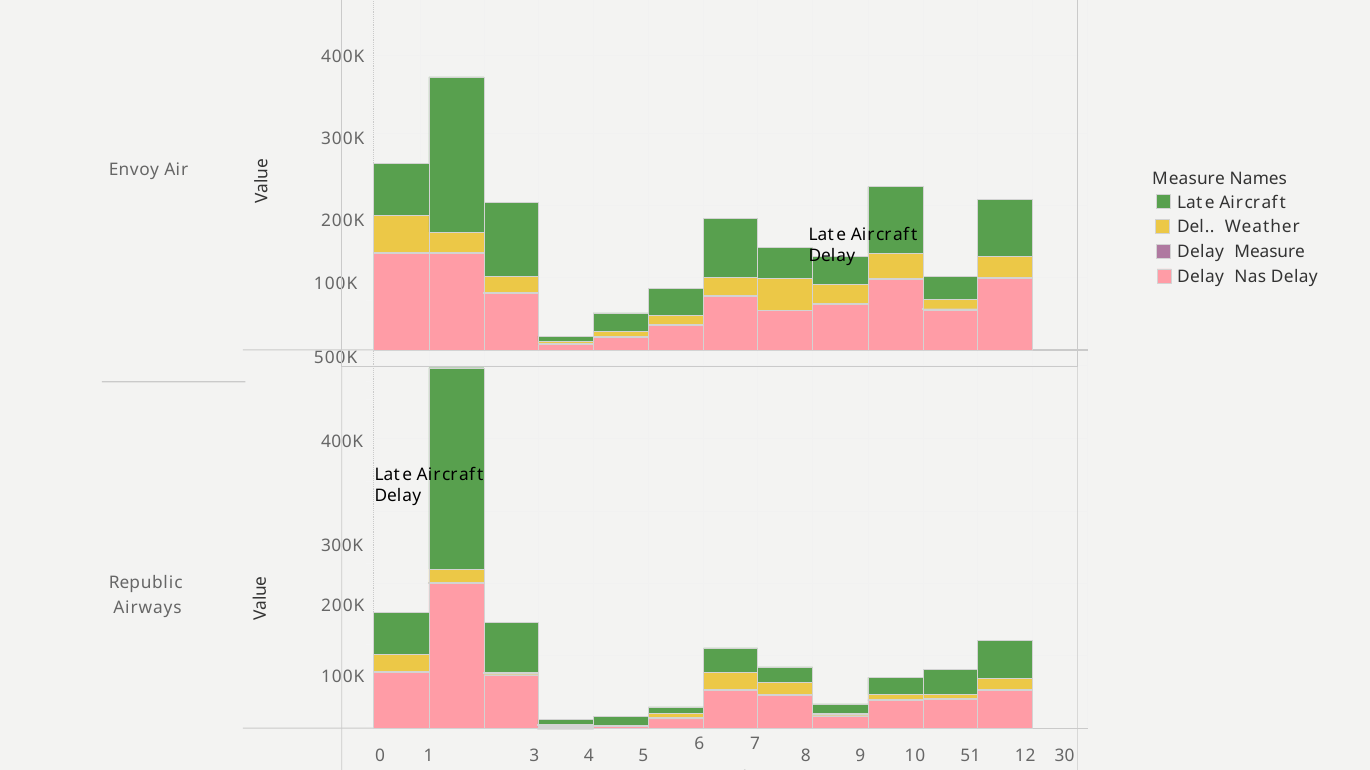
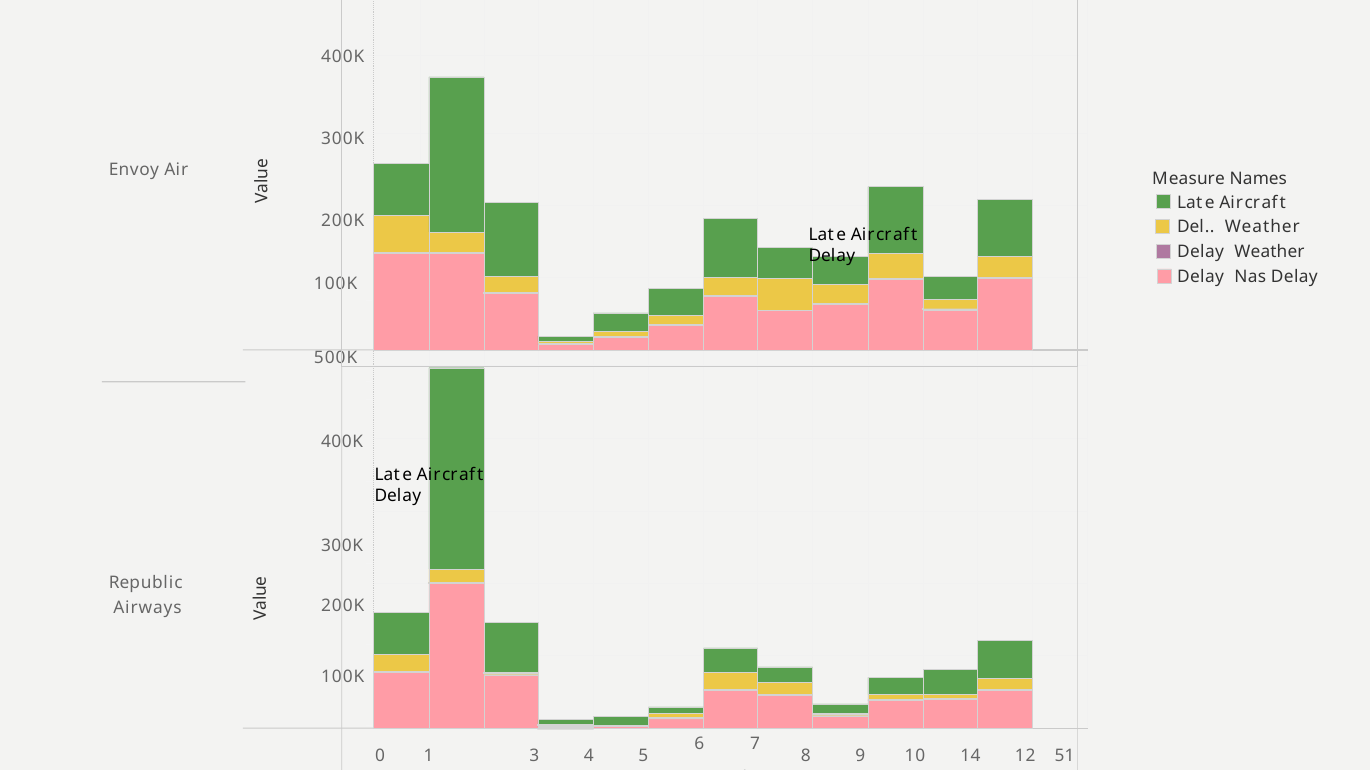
Delay Measure: Measure -> Weather (1270, 252)
51: 51 -> 14 (970, 756)
30: 30 -> 51 (1065, 756)
